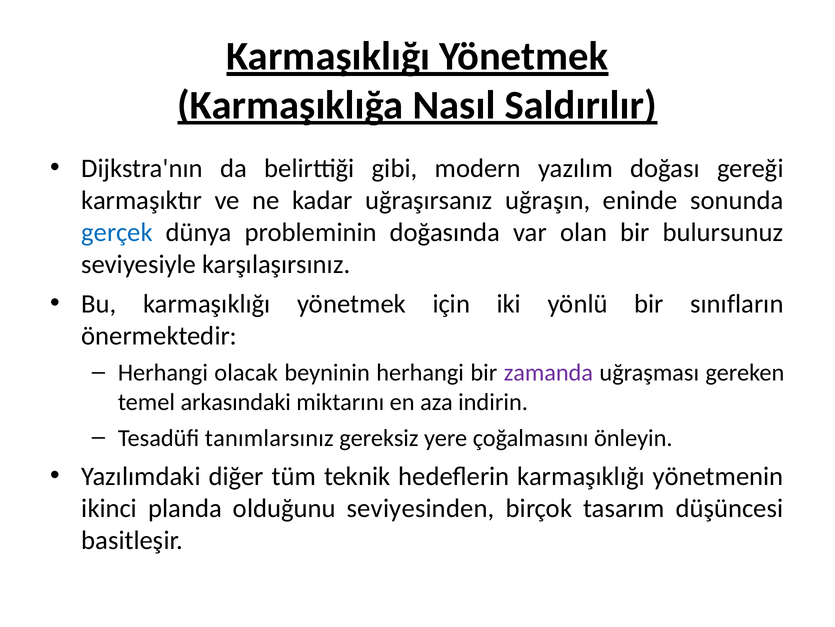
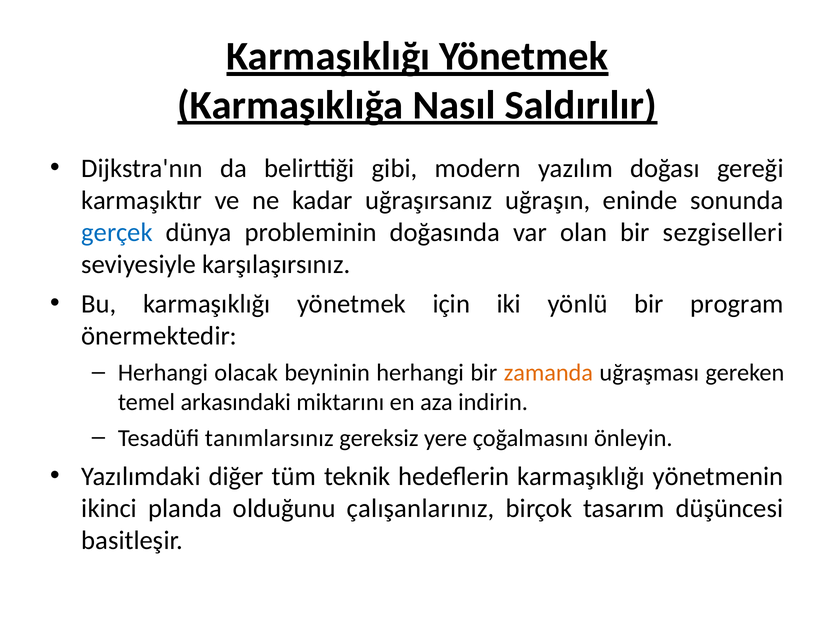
bulursunuz: bulursunuz -> sezgiselleri (723, 232)
sınıfların: sınıfların -> program (737, 304)
zamanda colour: purple -> orange (548, 372)
seviyesinden: seviyesinden -> çalışanlarınız (421, 508)
